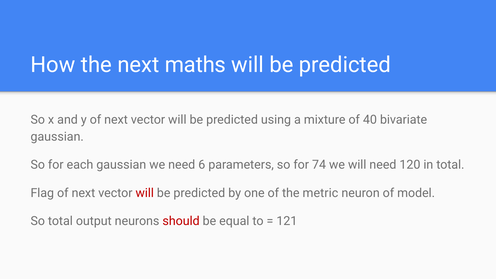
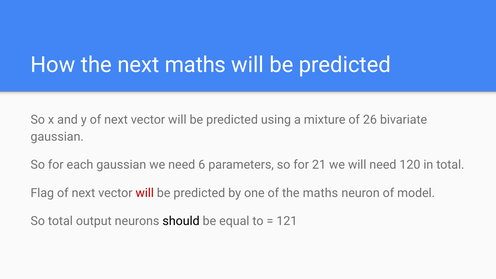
40: 40 -> 26 (370, 120)
74: 74 -> 21 (319, 165)
the metric: metric -> maths (320, 193)
should colour: red -> black (181, 221)
